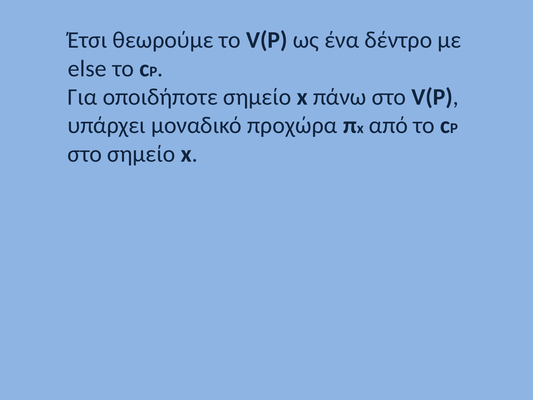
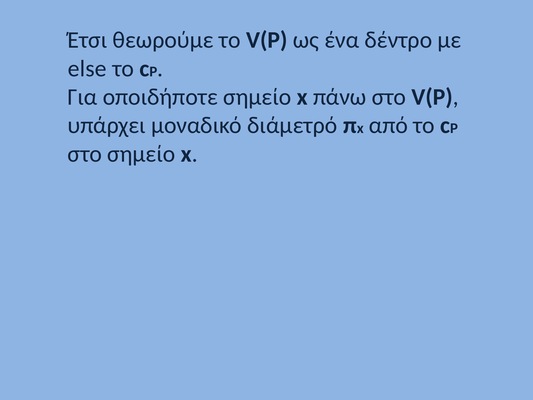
προχώρα: προχώρα -> διάμετρό (292, 125)
